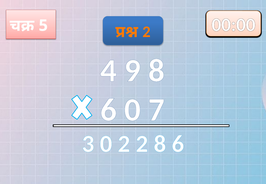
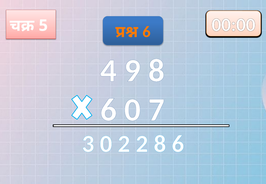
2: 2 -> 6 (147, 32)
